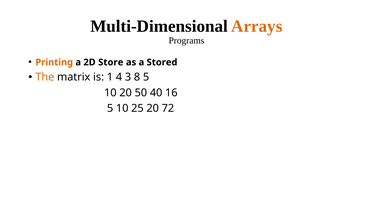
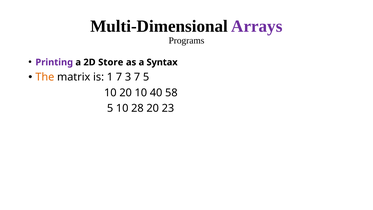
Arrays colour: orange -> purple (257, 26)
Printing colour: orange -> purple (54, 62)
Stored: Stored -> Syntax (162, 62)
1 4: 4 -> 7 (119, 77)
3 8: 8 -> 7 (137, 77)
20 50: 50 -> 10 (141, 93)
16: 16 -> 58 (171, 93)
25: 25 -> 28 (137, 108)
72: 72 -> 23 (168, 108)
